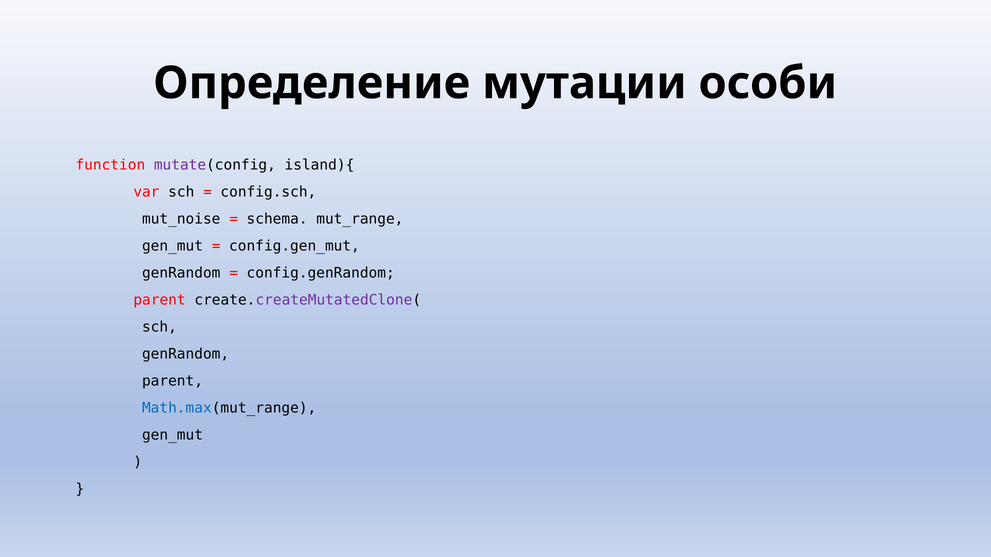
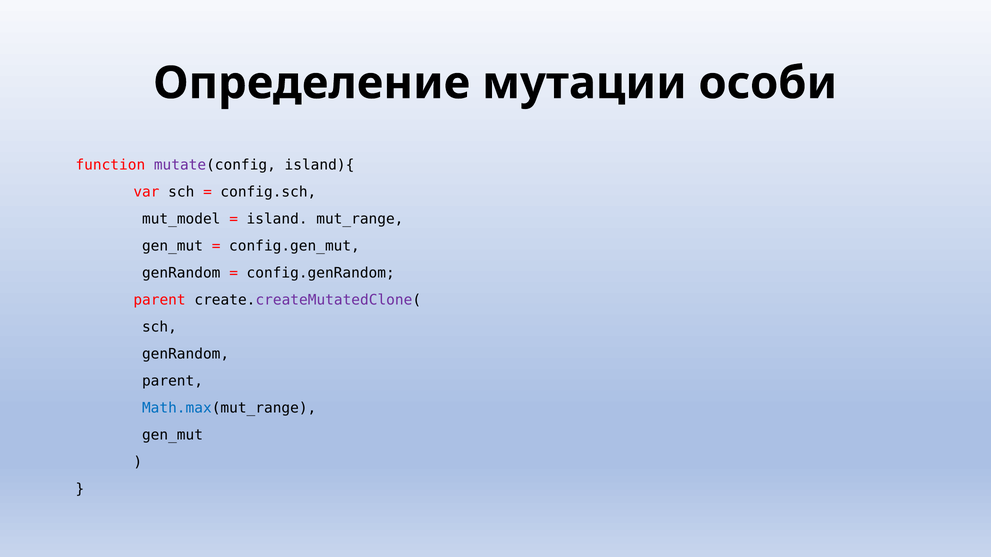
mut_noise: mut_noise -> mut_model (181, 219)
schema: schema -> island (277, 219)
